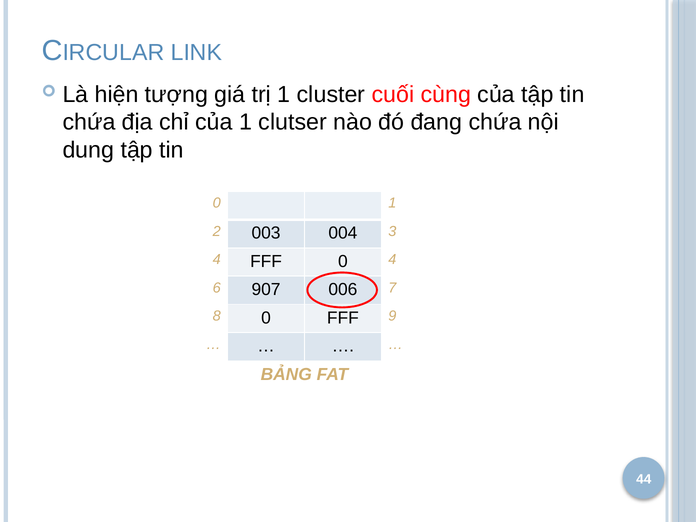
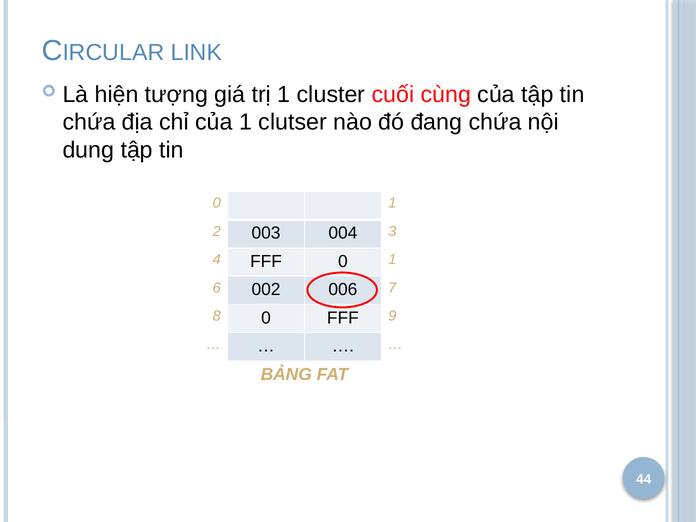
FFF 0 4: 4 -> 1 (392, 260)
907: 907 -> 002 (266, 290)
